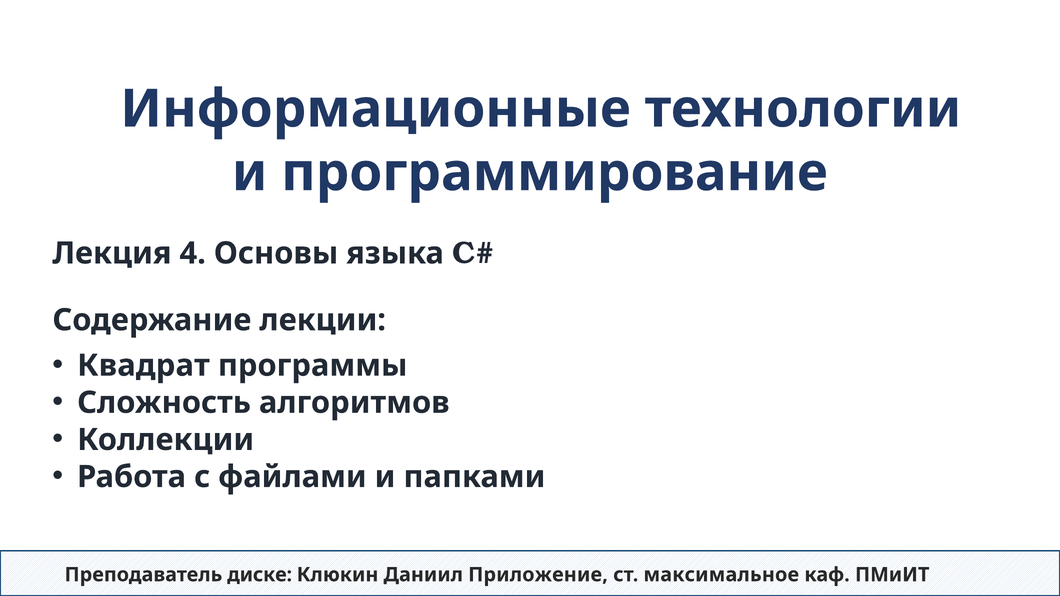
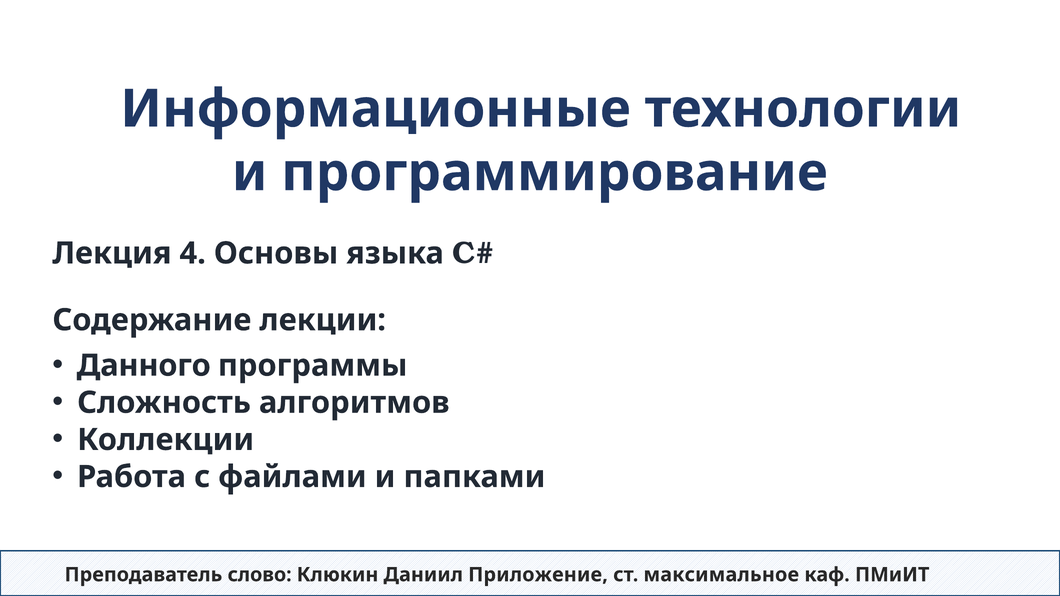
Квадрат: Квадрат -> Данного (144, 366)
диске: диске -> слово (260, 575)
